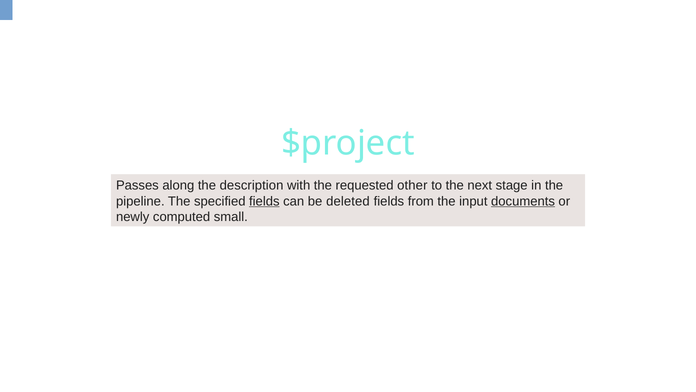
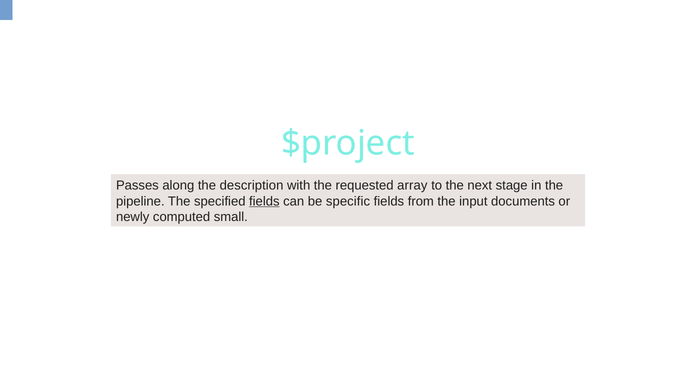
other: other -> array (412, 185)
deleted: deleted -> specific (348, 201)
documents underline: present -> none (523, 201)
